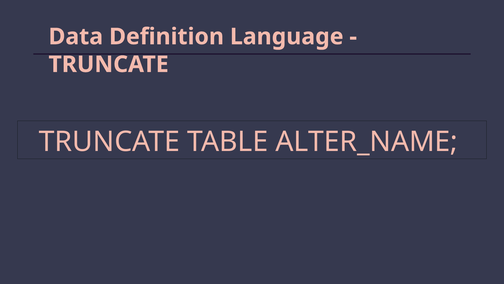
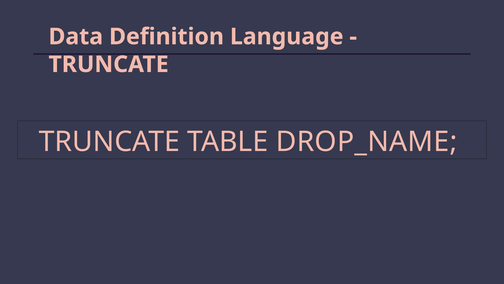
ALTER_NAME: ALTER_NAME -> DROP_NAME (367, 142)
